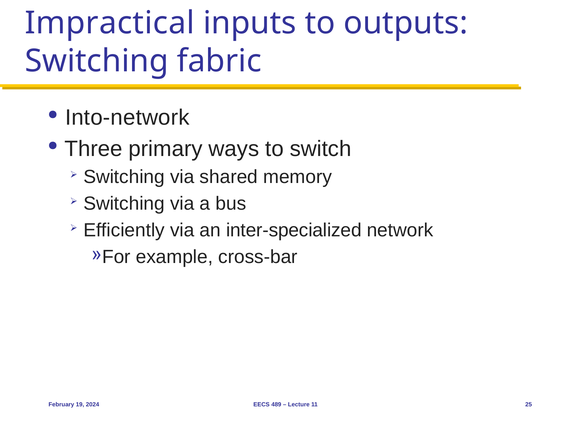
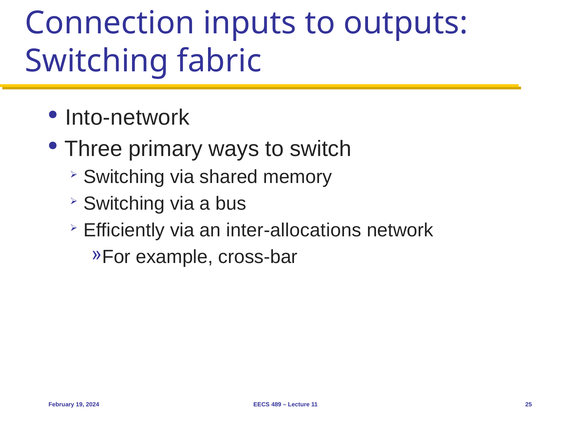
Impractical: Impractical -> Connection (110, 23)
inter-specialized: inter-specialized -> inter-allocations (294, 230)
